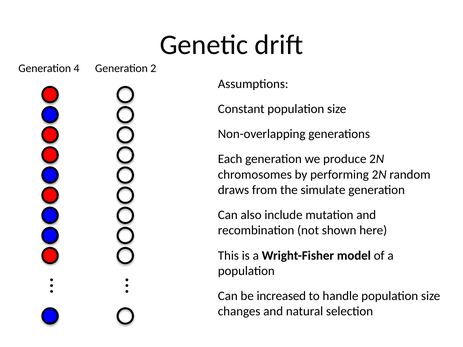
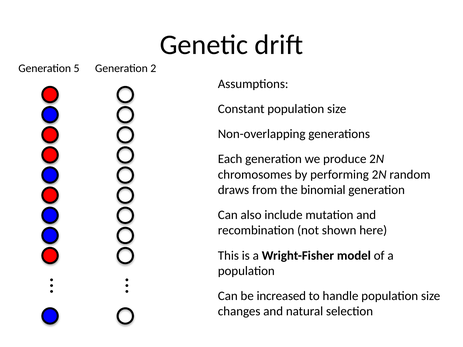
4: 4 -> 5 (77, 68)
simulate: simulate -> binomial (323, 190)
